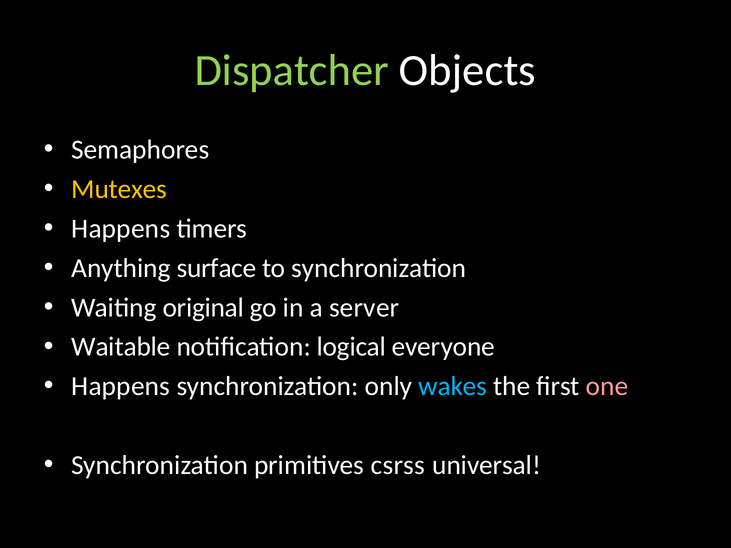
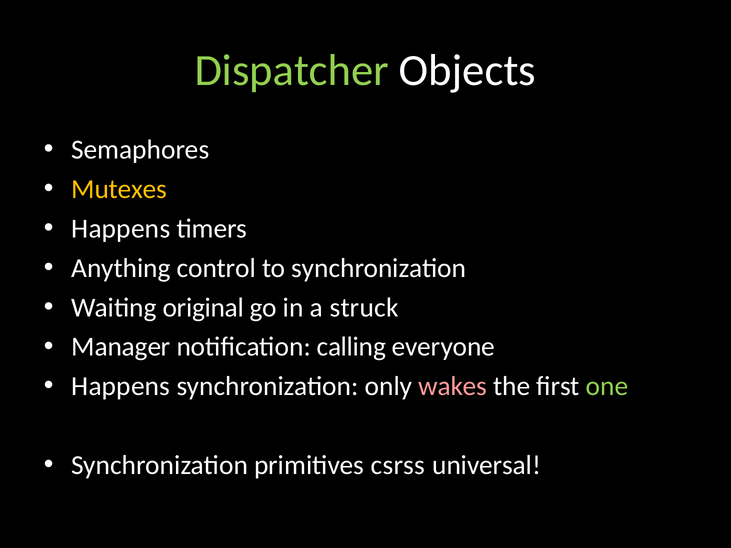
surface: surface -> control (216, 268)
server: server -> struck (364, 308)
Waitable: Waitable -> Manager (121, 347)
logical: logical -> calling (351, 347)
wakes colour: light blue -> pink (453, 387)
one colour: pink -> light green (607, 387)
